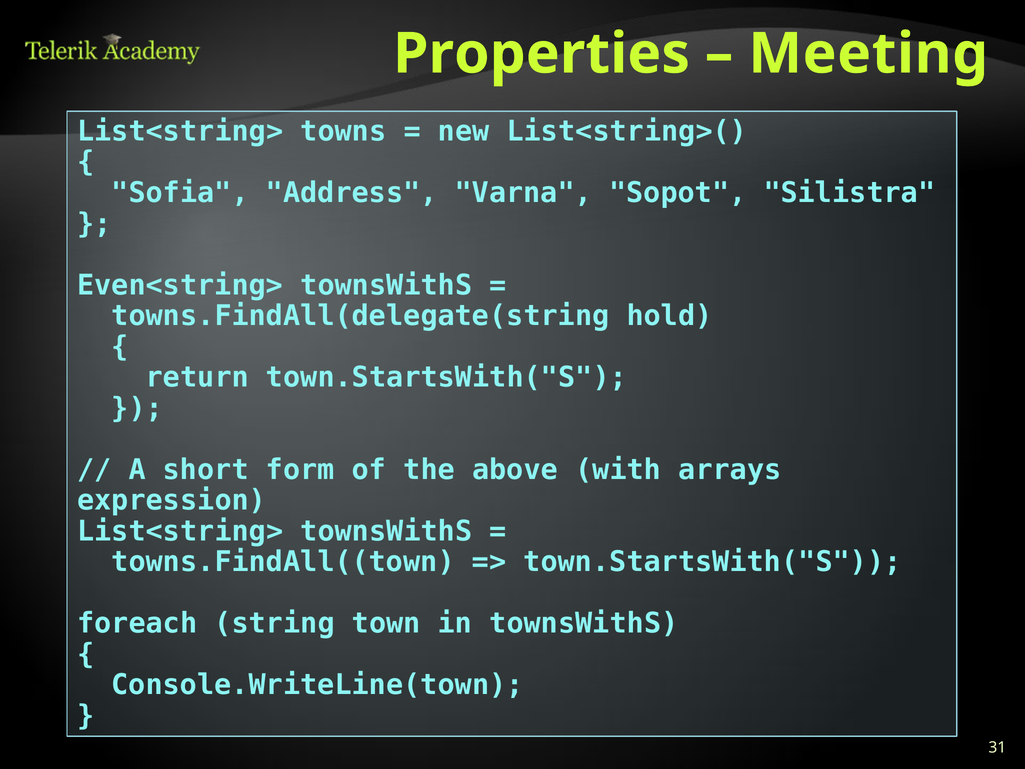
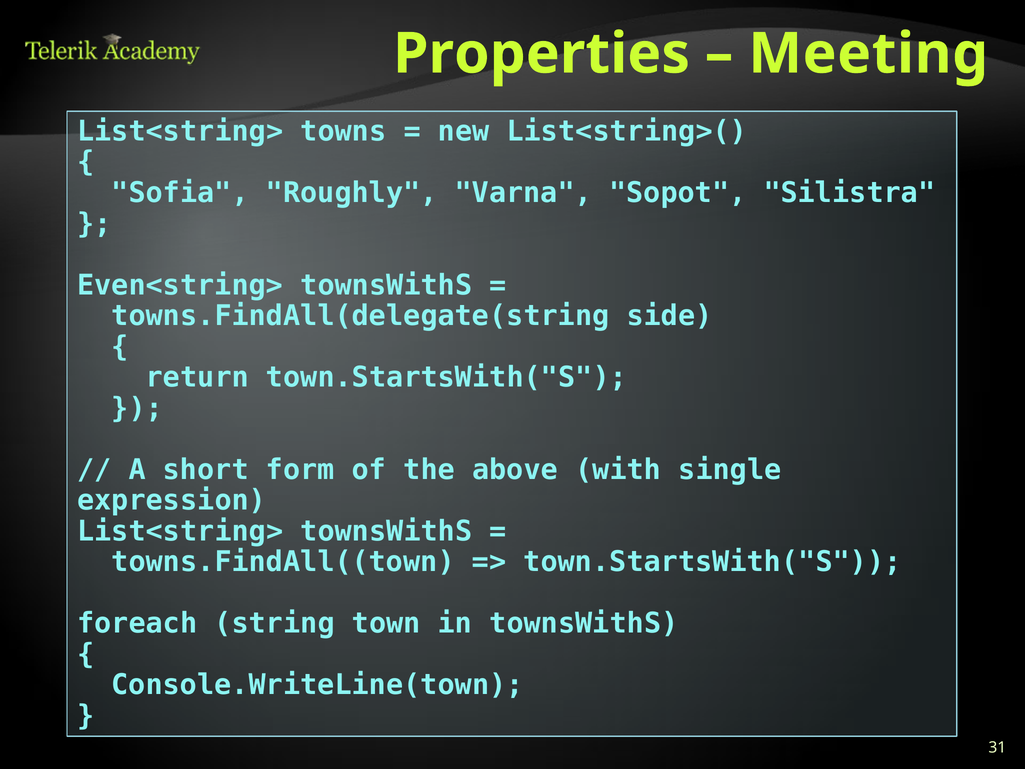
Address: Address -> Roughly (352, 193)
hold: hold -> side (669, 316)
arrays: arrays -> single (730, 470)
